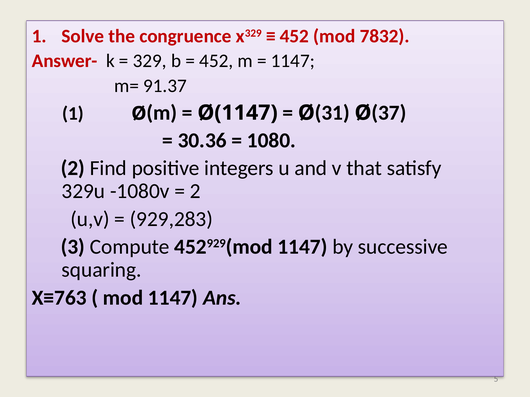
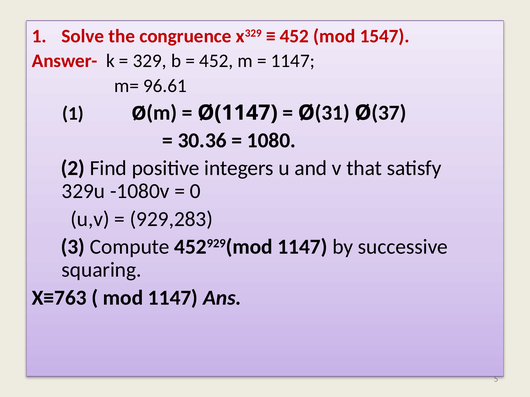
7832: 7832 -> 1547 (385, 36)
91.37: 91.37 -> 96.61 (165, 86)
2: 2 -> 0 (195, 192)
